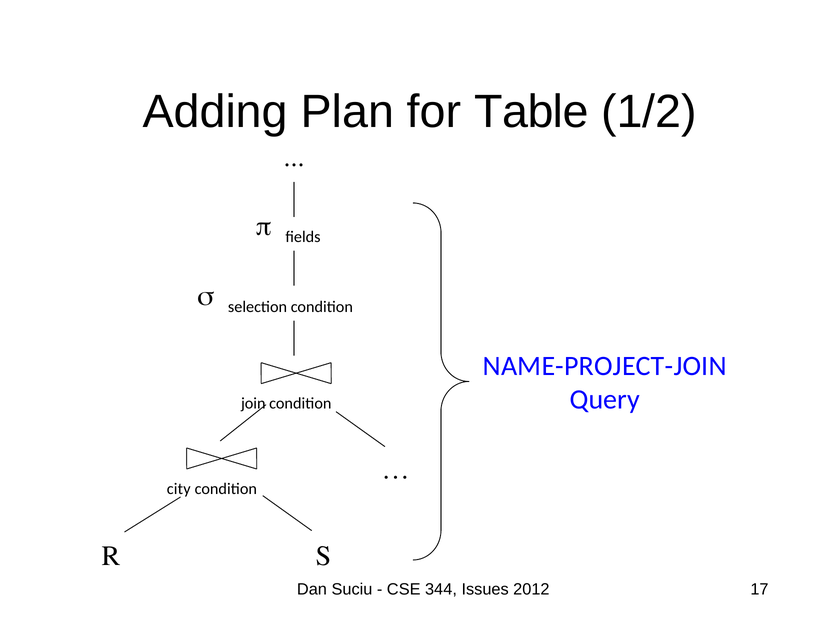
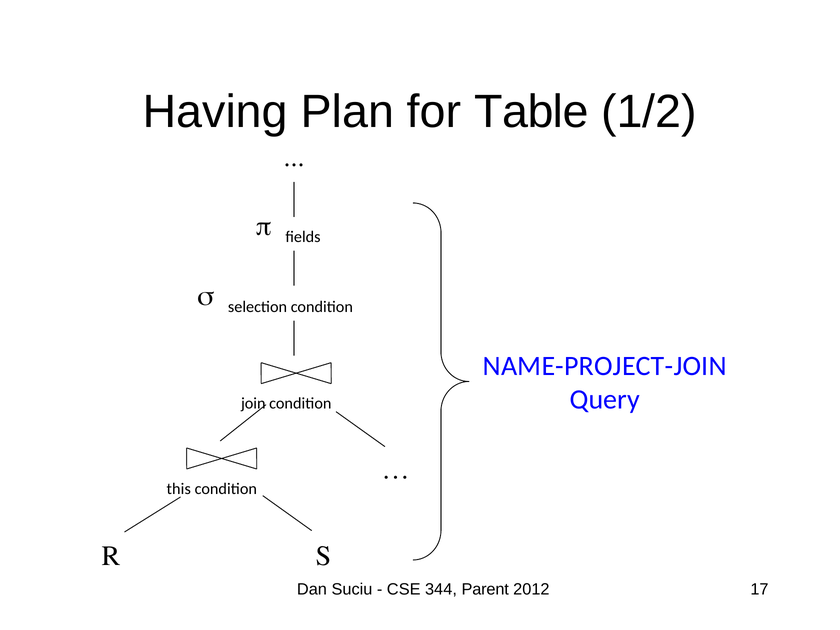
Adding: Adding -> Having (215, 112)
city: city -> this (179, 489)
Issues: Issues -> Parent (485, 589)
